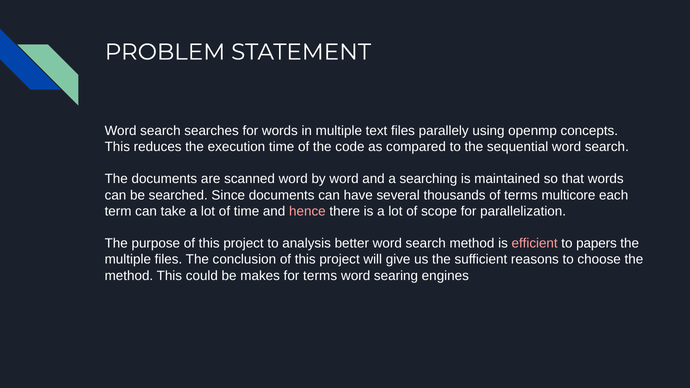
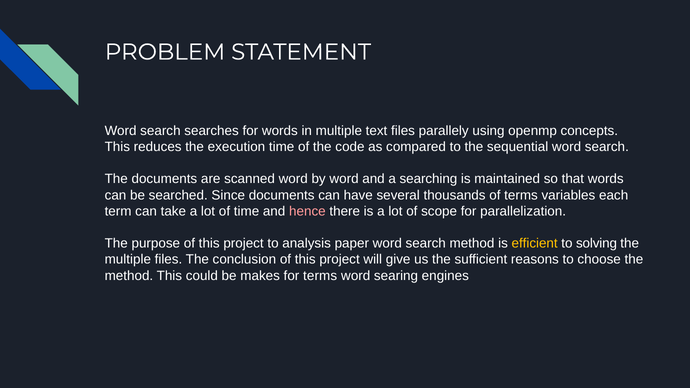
multicore: multicore -> variables (568, 195)
better: better -> paper (352, 243)
efficient colour: pink -> yellow (535, 243)
papers: papers -> solving (596, 243)
